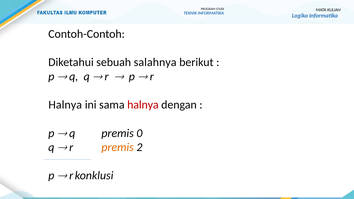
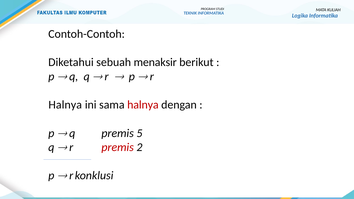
salahnya: salahnya -> menaksir (155, 62)
0: 0 -> 5 (139, 133)
premis colour: orange -> red (118, 147)
